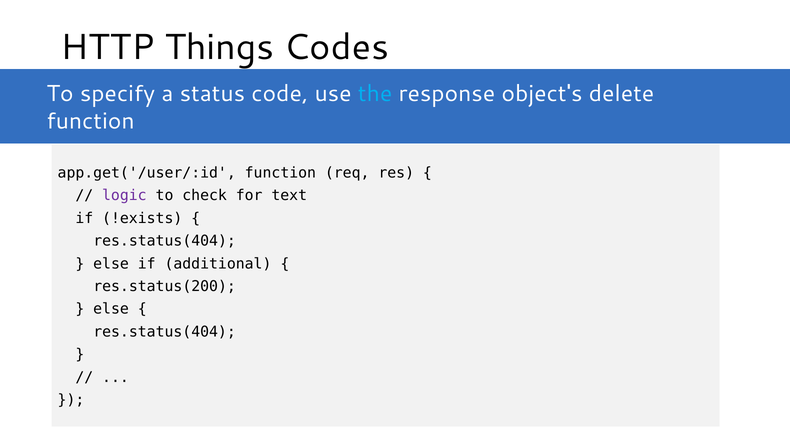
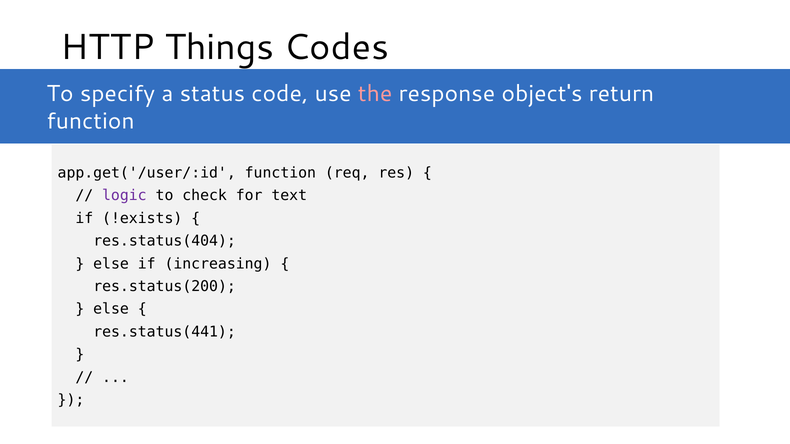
the colour: light blue -> pink (375, 94)
delete: delete -> return (621, 94)
additional: additional -> increasing (218, 264)
res.status(404: res.status(404 -> res.status(441 (165, 332)
